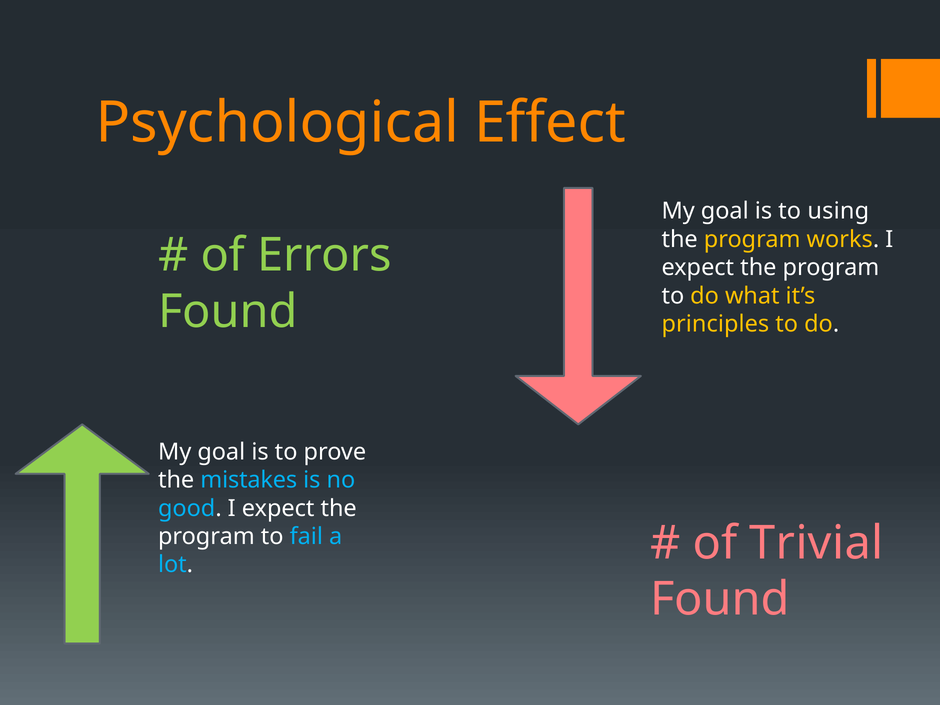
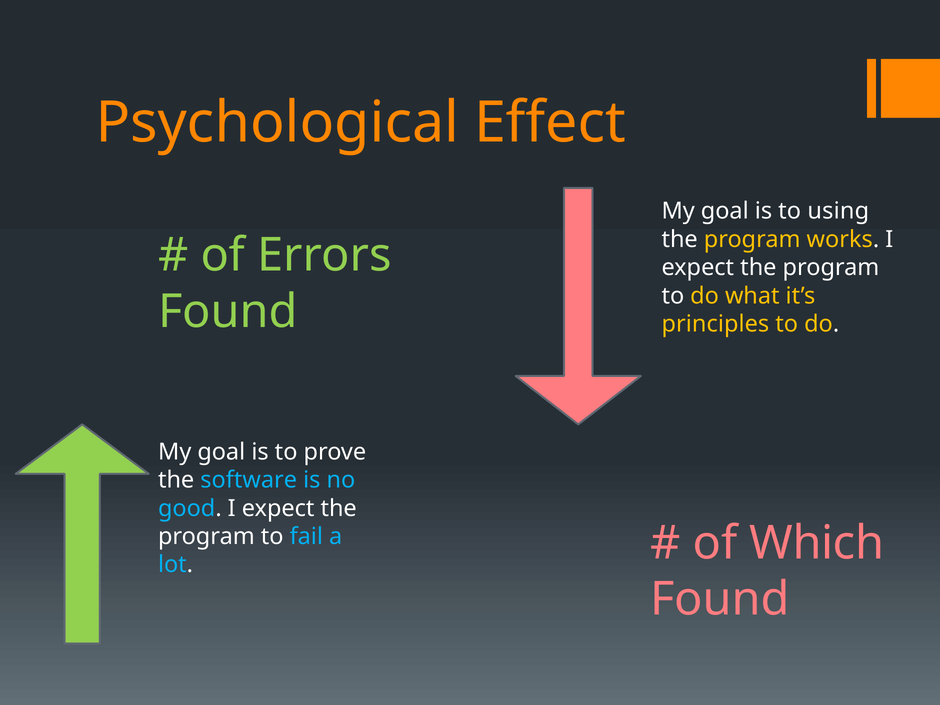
mistakes: mistakes -> software (249, 480)
Trivial: Trivial -> Which (817, 543)
